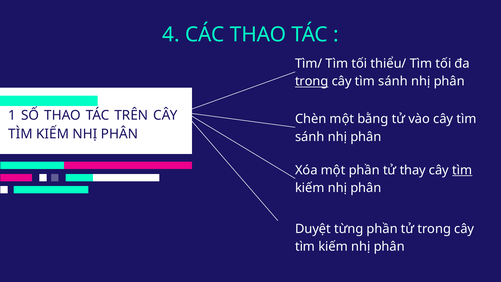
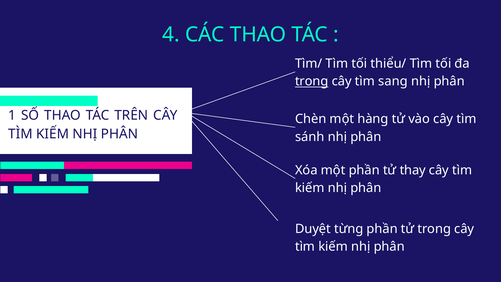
sánh: sánh -> sang (393, 81)
bằng: bằng -> hàng (373, 119)
tìm underline: present -> none (462, 170)
